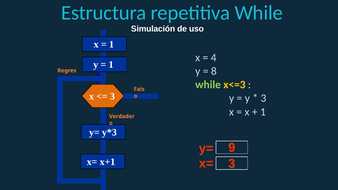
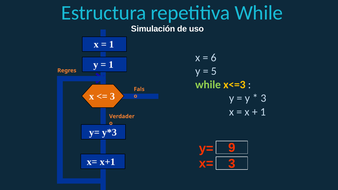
4: 4 -> 6 (214, 58)
8: 8 -> 5 (214, 71)
